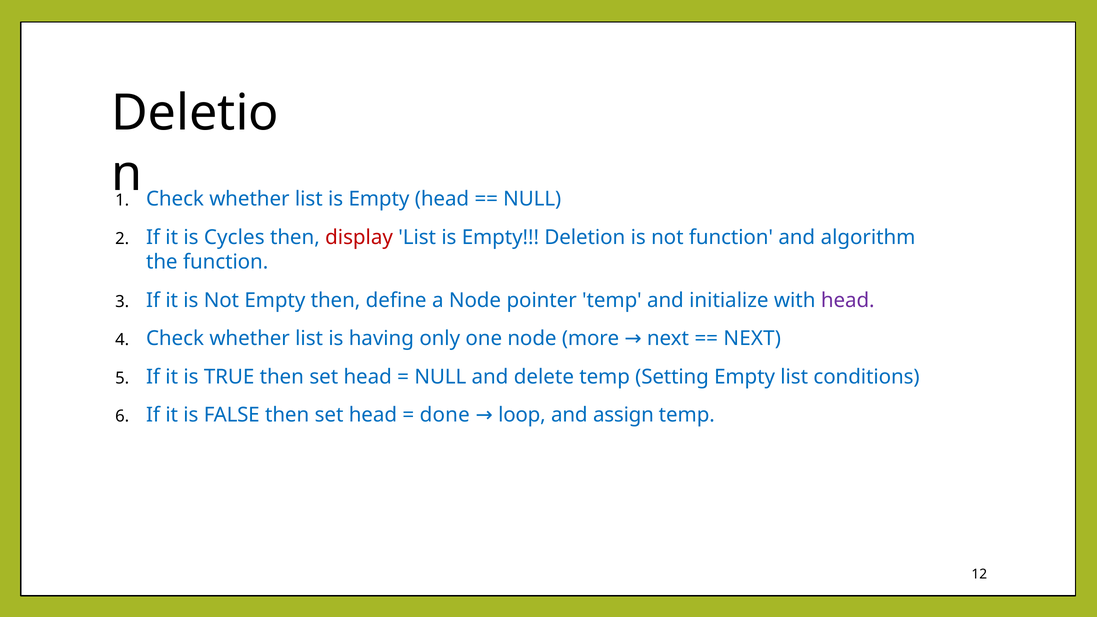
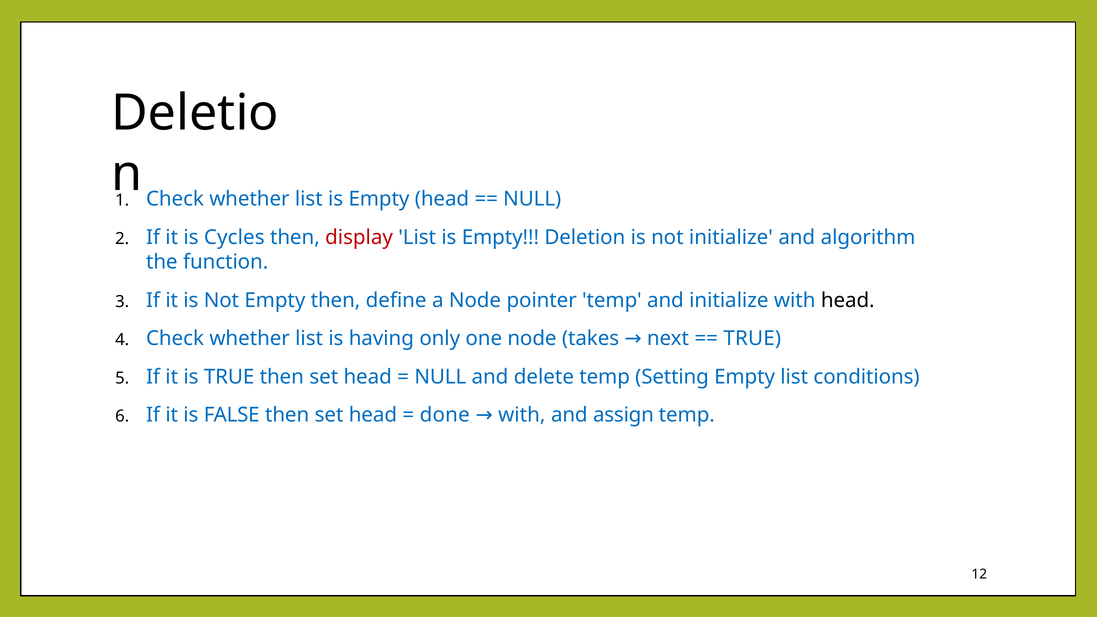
not function: function -> initialize (731, 237)
head colour: purple -> black (848, 300)
more: more -> takes (591, 339)
NEXT: NEXT -> TRUE (752, 339)
loop: loop -> with (522, 415)
